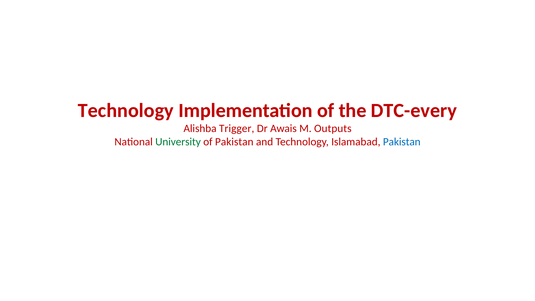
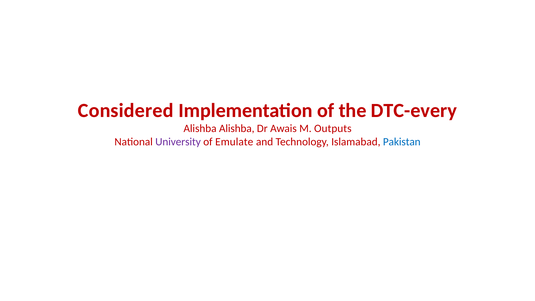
Technology: Technology -> Considered (126, 110)
Alishba Trigger: Trigger -> Alishba (237, 128)
University colour: green -> purple (178, 142)
of Pakistan: Pakistan -> Emulate (234, 142)
